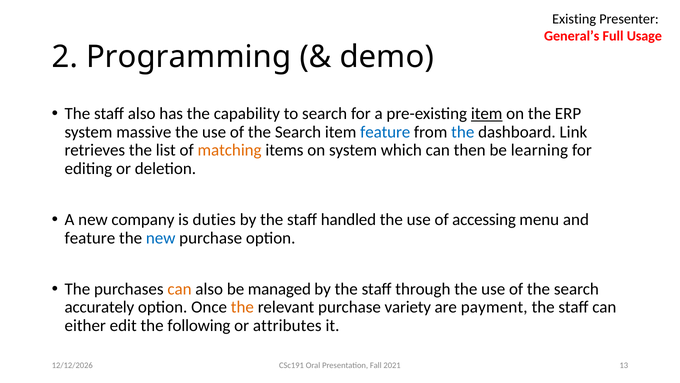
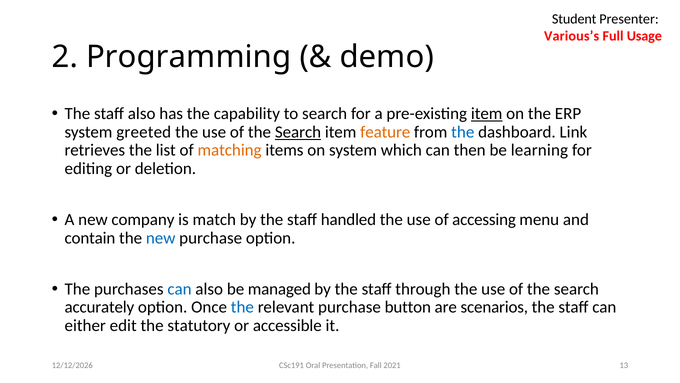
Existing: Existing -> Student (574, 19)
General’s: General’s -> Various’s (572, 36)
massive: massive -> greeted (144, 132)
Search underline: none -> present (298, 132)
feature colour: blue -> orange (385, 132)
duties: duties -> match (214, 219)
feature: feature -> contain (90, 238)
can colour: orange -> blue (179, 289)
the colour: orange -> blue (242, 307)
variety: variety -> button (408, 307)
payment: payment -> scenarios (494, 307)
following: following -> statutory (199, 325)
attributes: attributes -> accessible (287, 325)
